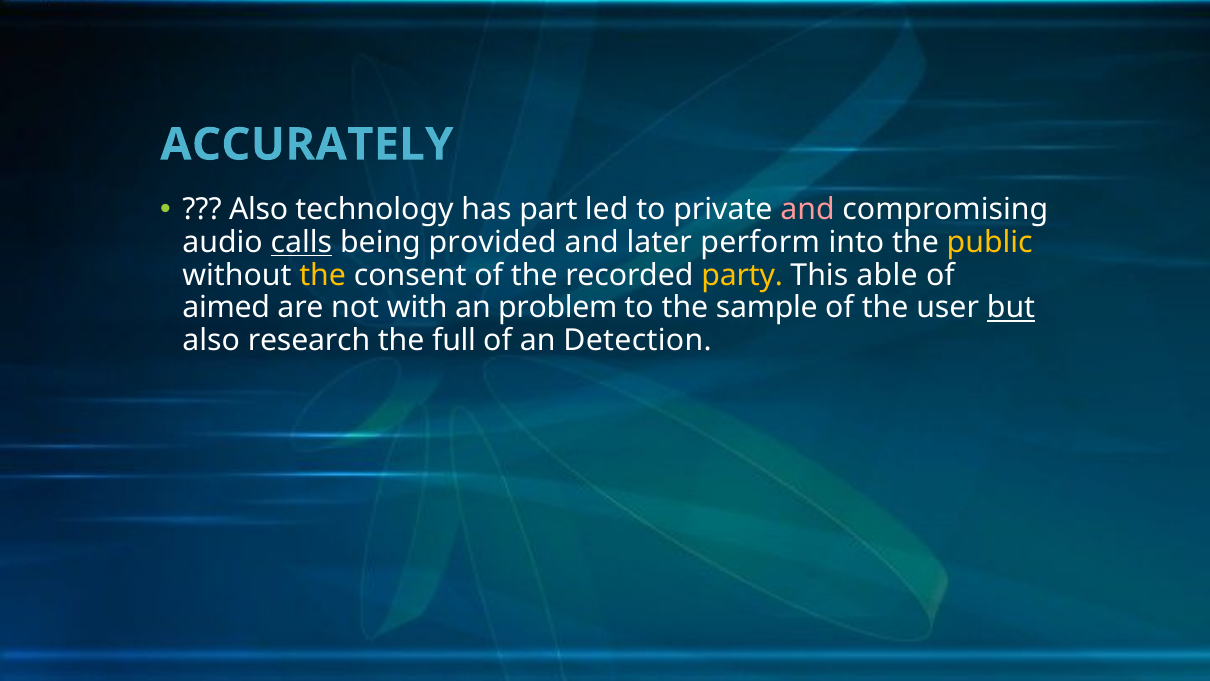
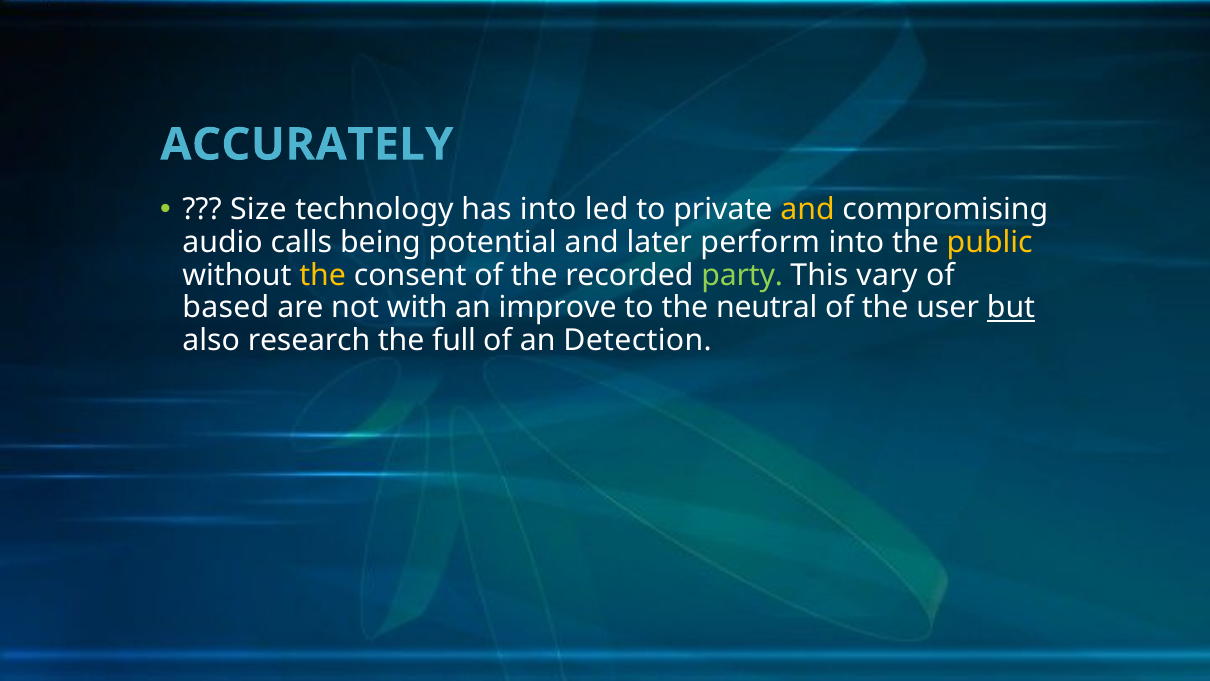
Also: Also -> Size (258, 210)
has part: part -> into (548, 210)
and colour: pink -> yellow (808, 210)
calls underline: present -> none (301, 242)
provided: provided -> potential (493, 242)
party colour: yellow -> light green (742, 275)
able: able -> vary (887, 275)
aimed: aimed -> based (226, 308)
problem: problem -> improve (558, 308)
sample: sample -> neutral (767, 308)
